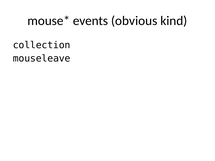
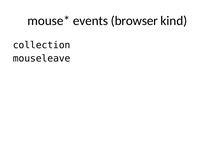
obvious: obvious -> browser (134, 21)
